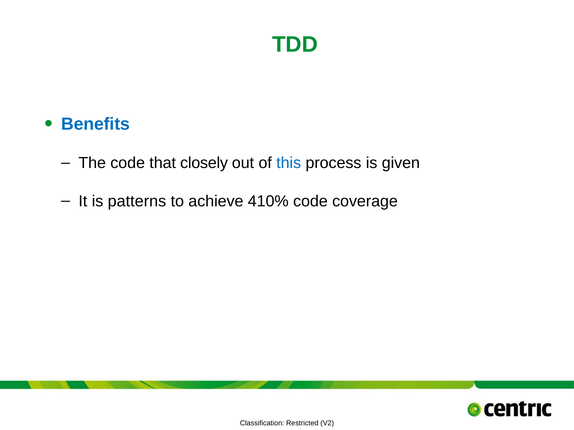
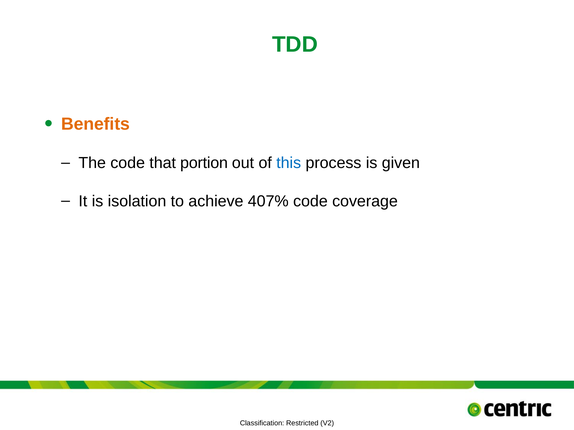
Benefits colour: blue -> orange (96, 124)
closely: closely -> portion (204, 163)
patterns: patterns -> isolation (137, 202)
410%: 410% -> 407% (268, 202)
